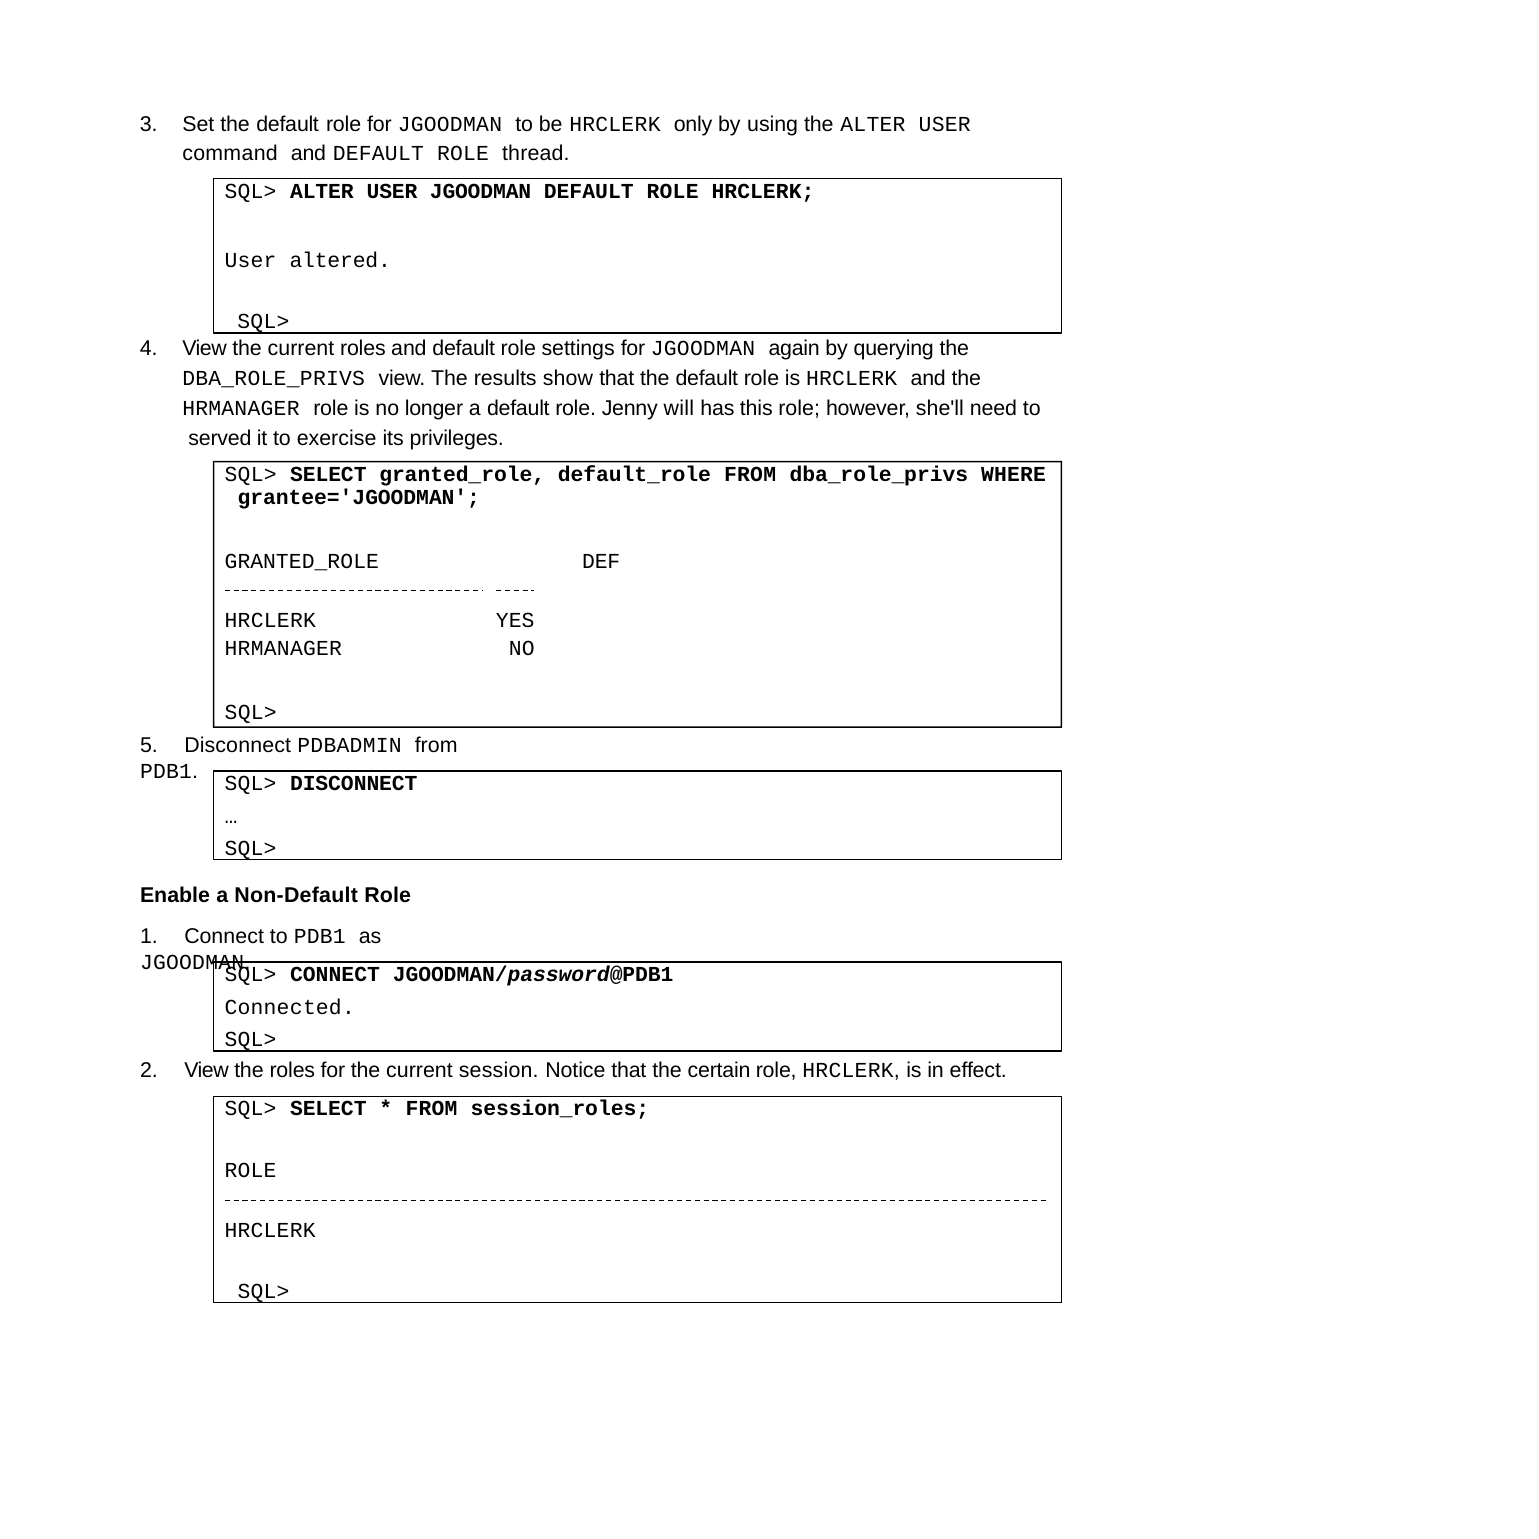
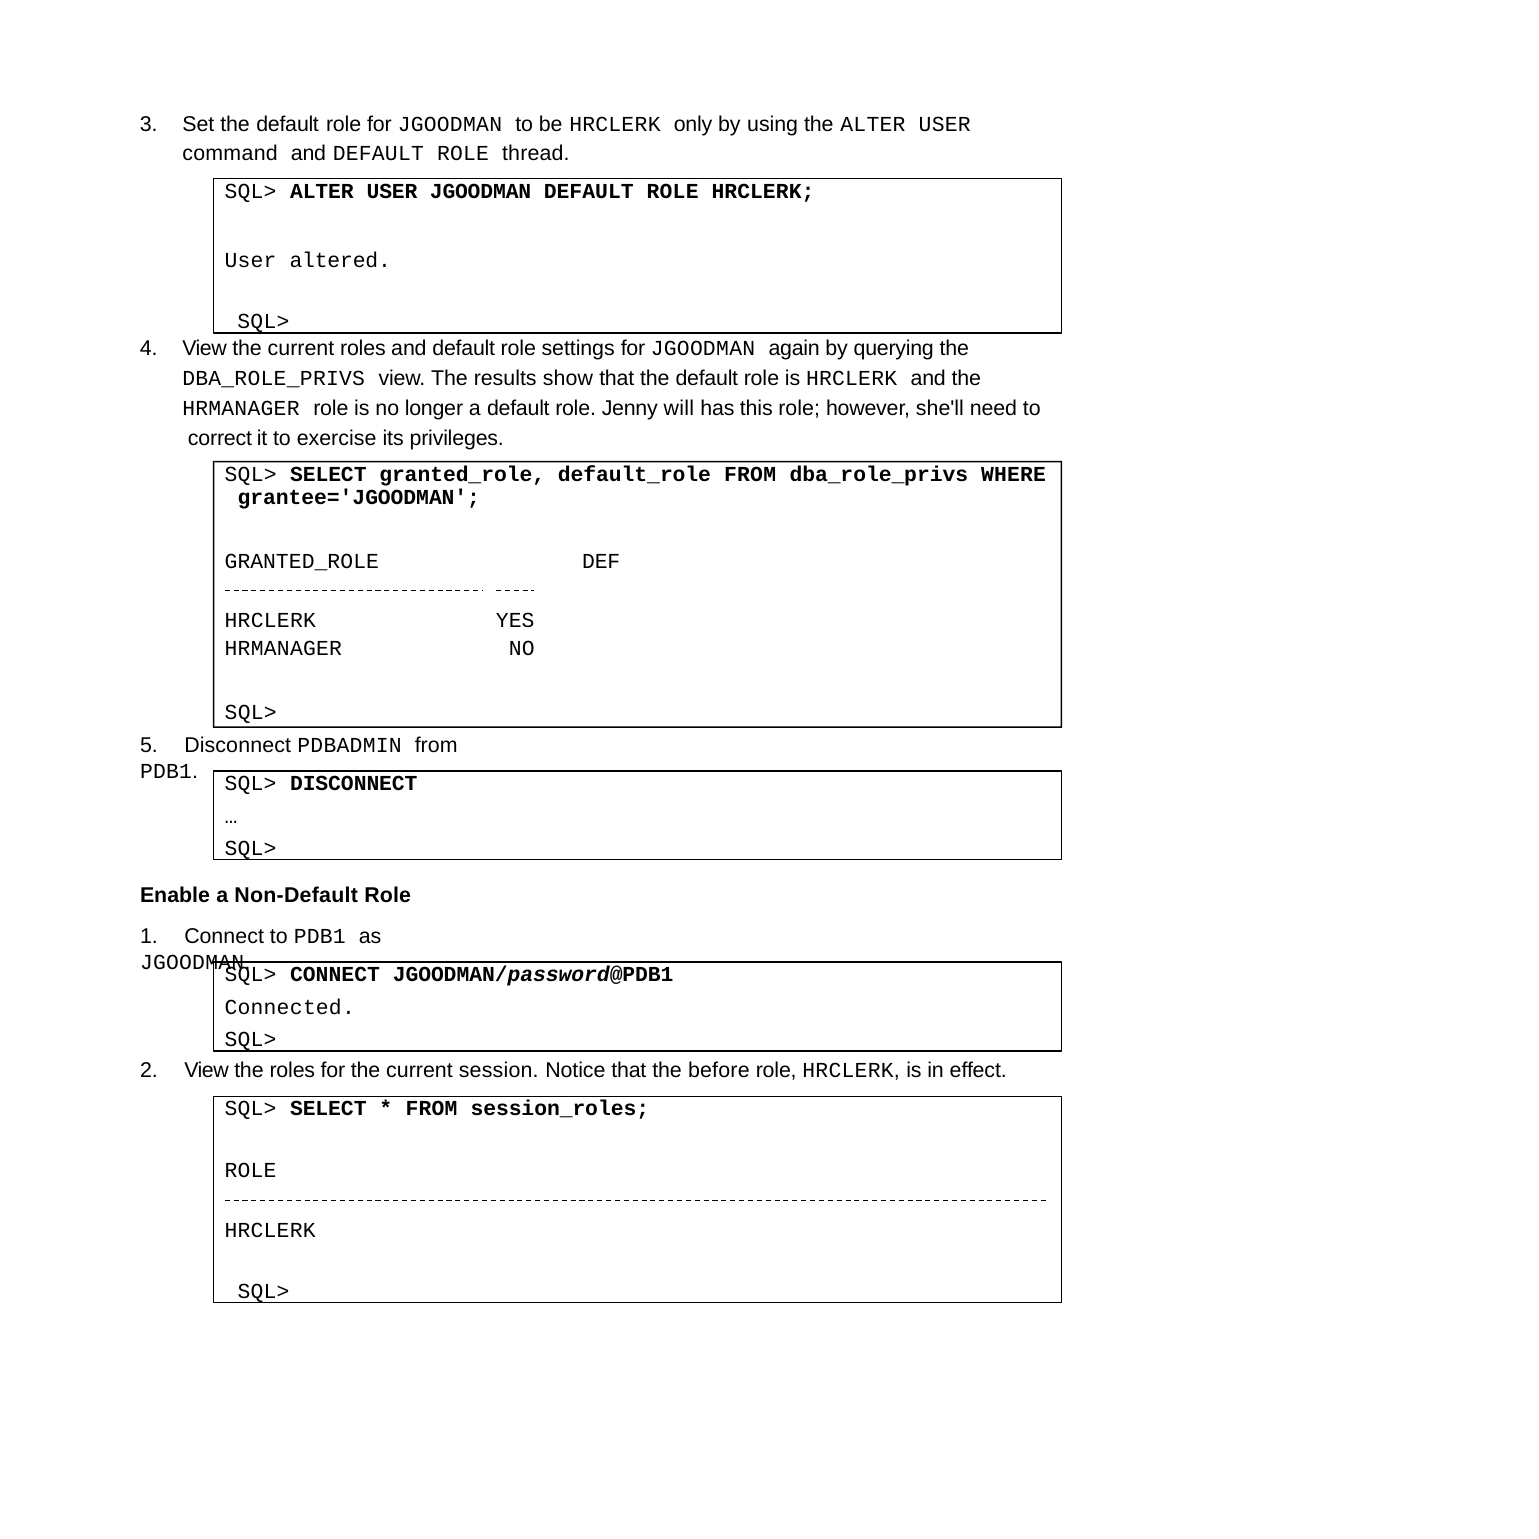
served: served -> correct (220, 439)
certain: certain -> before (719, 1071)
